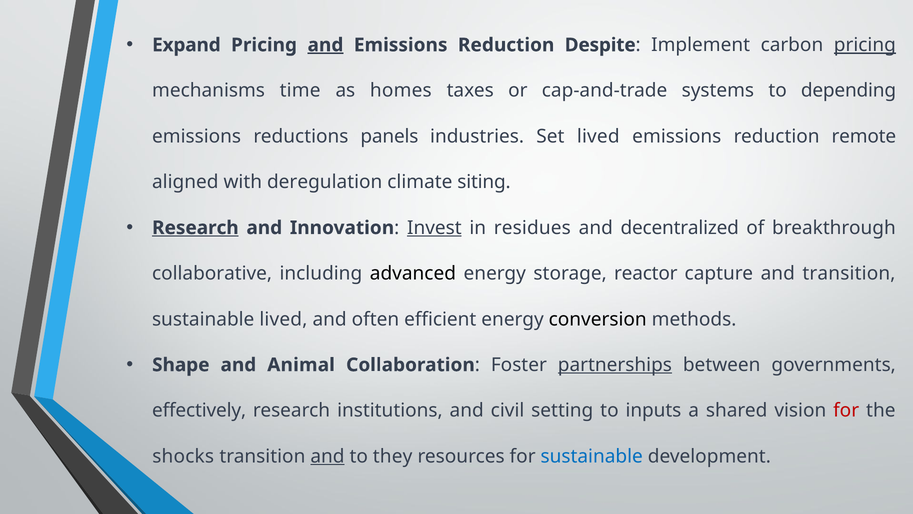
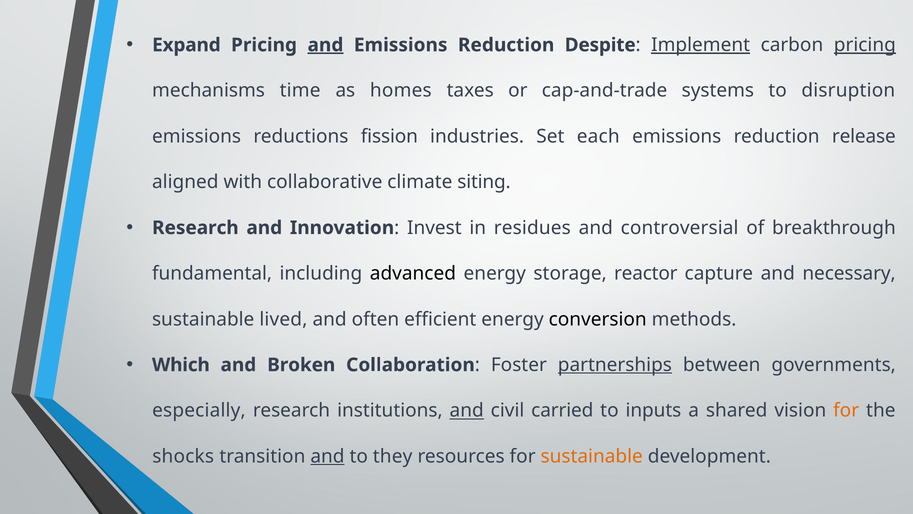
Implement underline: none -> present (701, 45)
depending: depending -> disruption (848, 91)
panels: panels -> fission (389, 136)
Set lived: lived -> each (598, 136)
remote: remote -> release (864, 136)
deregulation: deregulation -> collaborative (325, 182)
Research underline: present -> none (195, 228)
Invest underline: present -> none (434, 228)
decentralized: decentralized -> controversial (680, 228)
collaborative: collaborative -> fundamental (212, 273)
and transition: transition -> necessary (849, 273)
Shape: Shape -> Which (181, 365)
Animal: Animal -> Broken (301, 365)
effectively: effectively -> especially (199, 410)
and underline: none -> present (467, 410)
setting: setting -> carried (562, 410)
for colour: red -> orange (846, 410)
sustainable colour: blue -> orange (592, 456)
